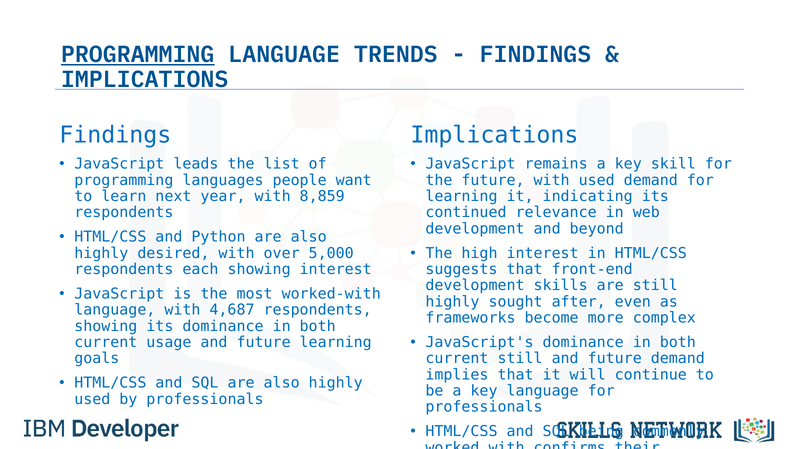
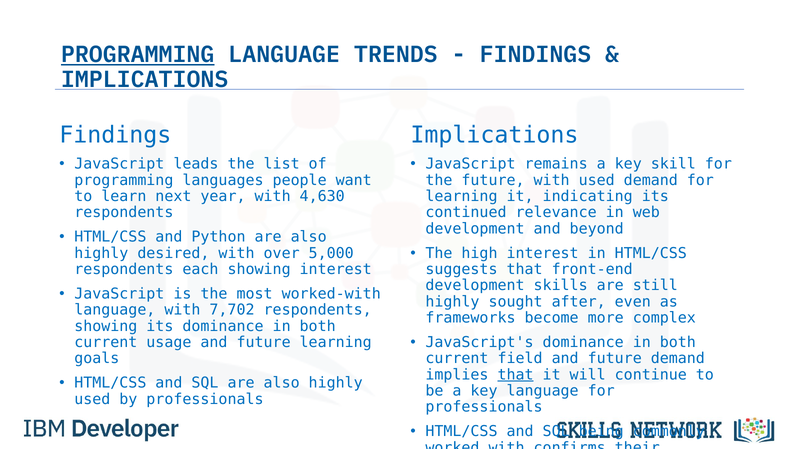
8,859: 8,859 -> 4,630 (322, 197)
4,687: 4,687 -> 7,702 (232, 310)
current still: still -> field (520, 359)
that underline: none -> present (516, 375)
